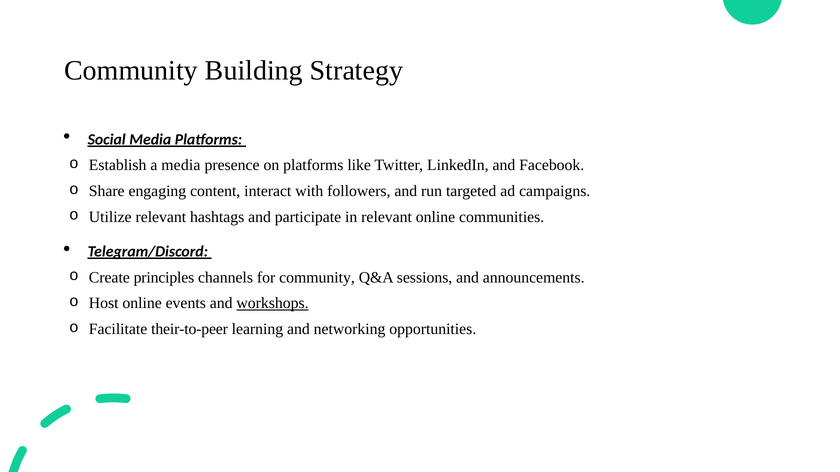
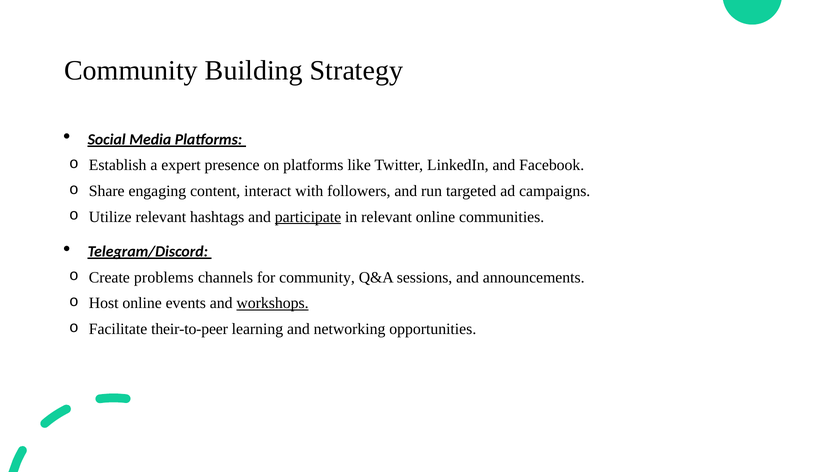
a media: media -> expert (181, 165)
participate underline: none -> present (308, 217)
principles: principles -> problems (164, 278)
